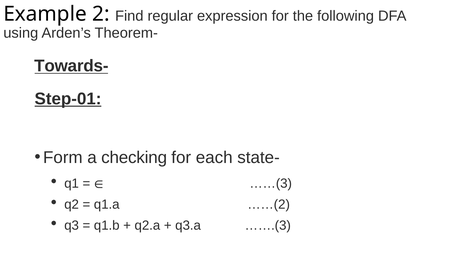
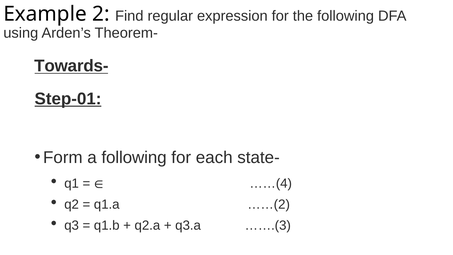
a checking: checking -> following (134, 157)
……(3: ……(3 -> ……(4 (271, 183)
